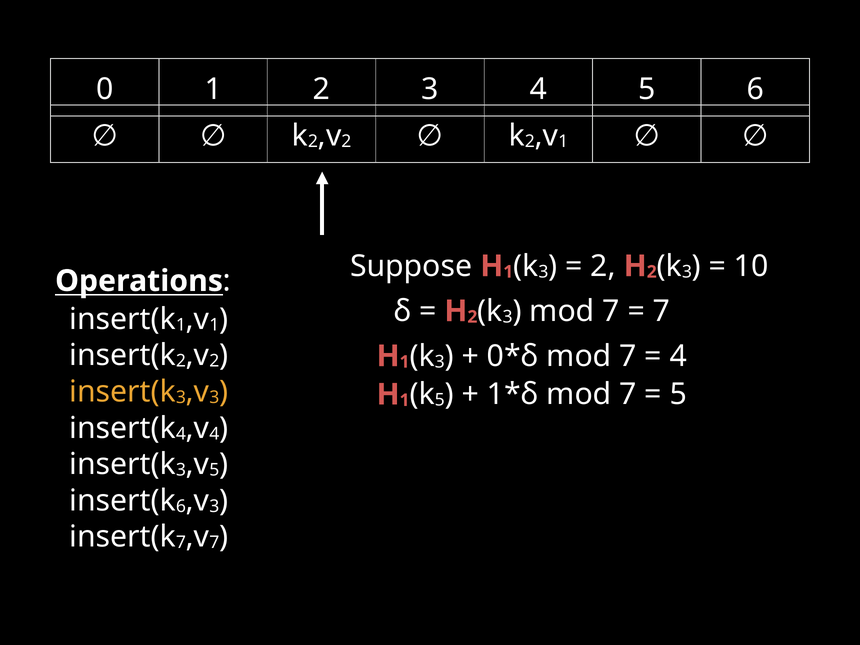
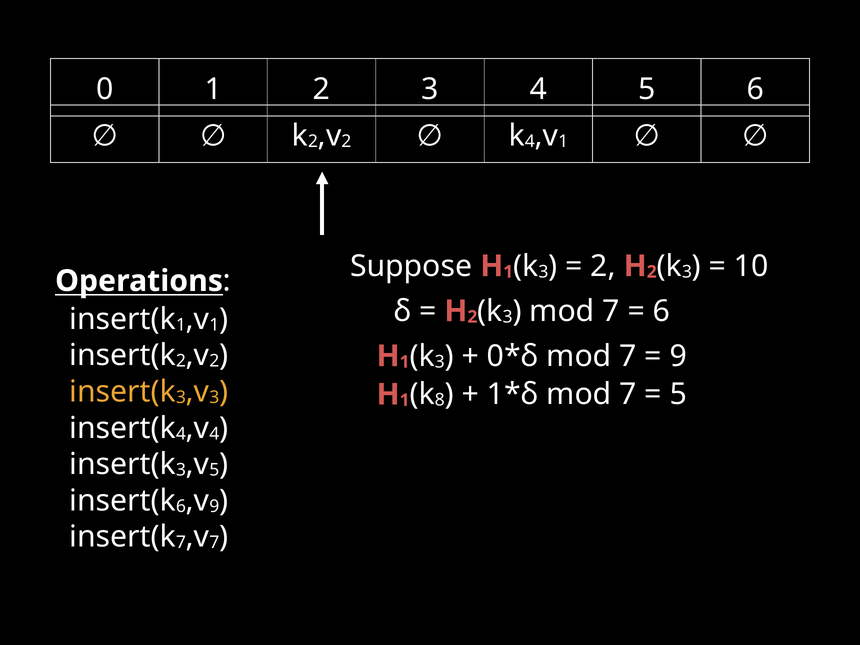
2: 2 -> 4 (530, 141)
7: 7 -> 6 (661, 311)
4: 4 -> 9 (678, 356)
5: 5 -> 8 (440, 400)
3: 3 -> 9 (214, 506)
